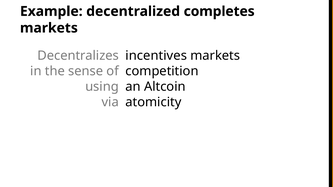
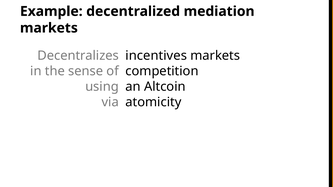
completes: completes -> mediation (219, 11)
